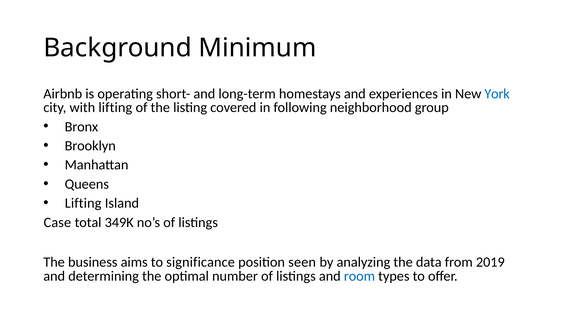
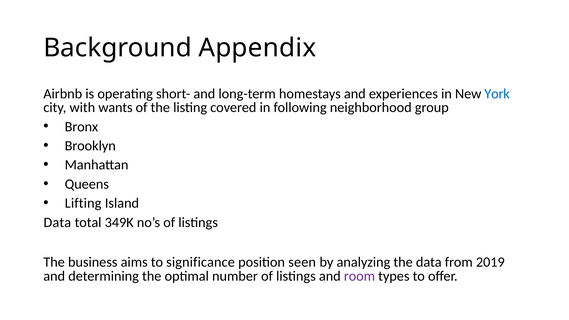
Minimum: Minimum -> Appendix (257, 48)
with lifting: lifting -> wants (115, 108)
Case: Case -> Data (57, 222)
room colour: blue -> purple (359, 276)
